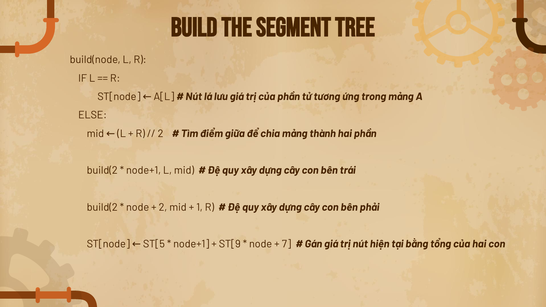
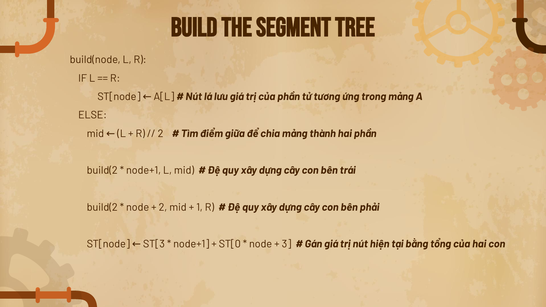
ST[5: ST[5 -> ST[3 (154, 244)
ST[9: ST[9 -> ST[0 (230, 244)
7: 7 -> 3 (286, 244)
